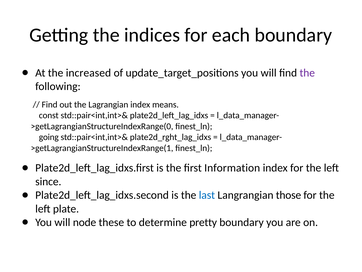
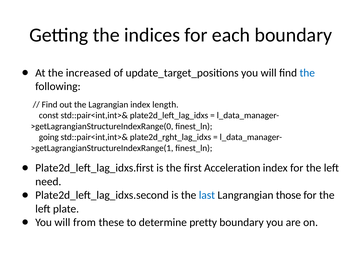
the colour: purple -> blue (307, 73)
means: means -> length (165, 104)
Information: Information -> Acceleration (232, 168)
since: since -> need (48, 181)
node: node -> from (84, 222)
